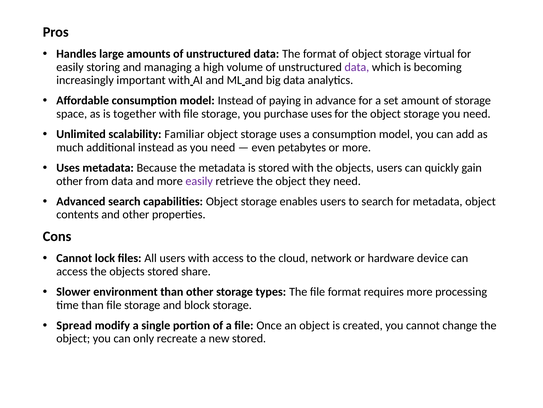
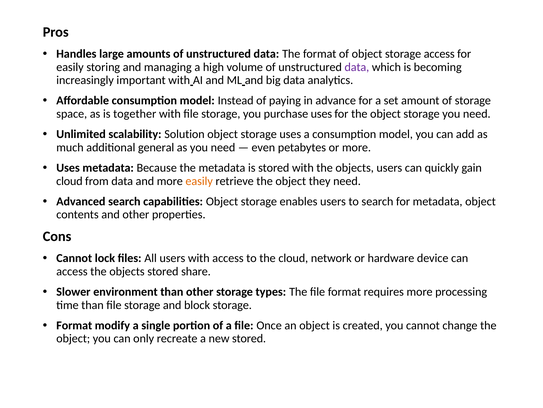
storage virtual: virtual -> access (439, 54)
Familiar: Familiar -> Solution (185, 134)
additional instead: instead -> general (156, 147)
other: other -> cloud (69, 181)
easily colour: purple -> orange (199, 181)
Spread: Spread -> Format (74, 325)
